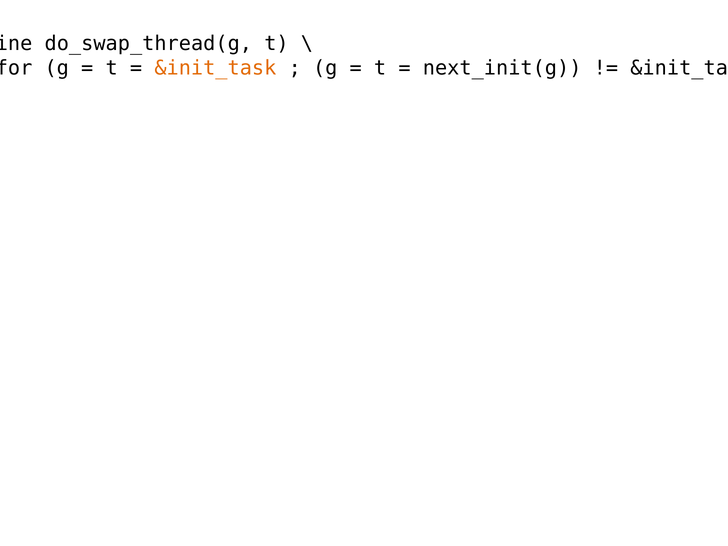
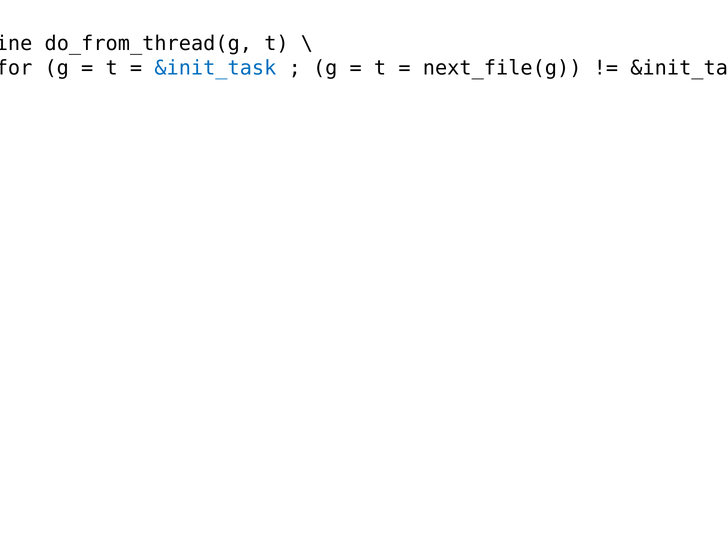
do_swap_thread(g: do_swap_thread(g -> do_from_thread(g (148, 44)
&init_task colour: orange -> blue (215, 68)
next_init(g: next_init(g -> next_file(g (502, 68)
